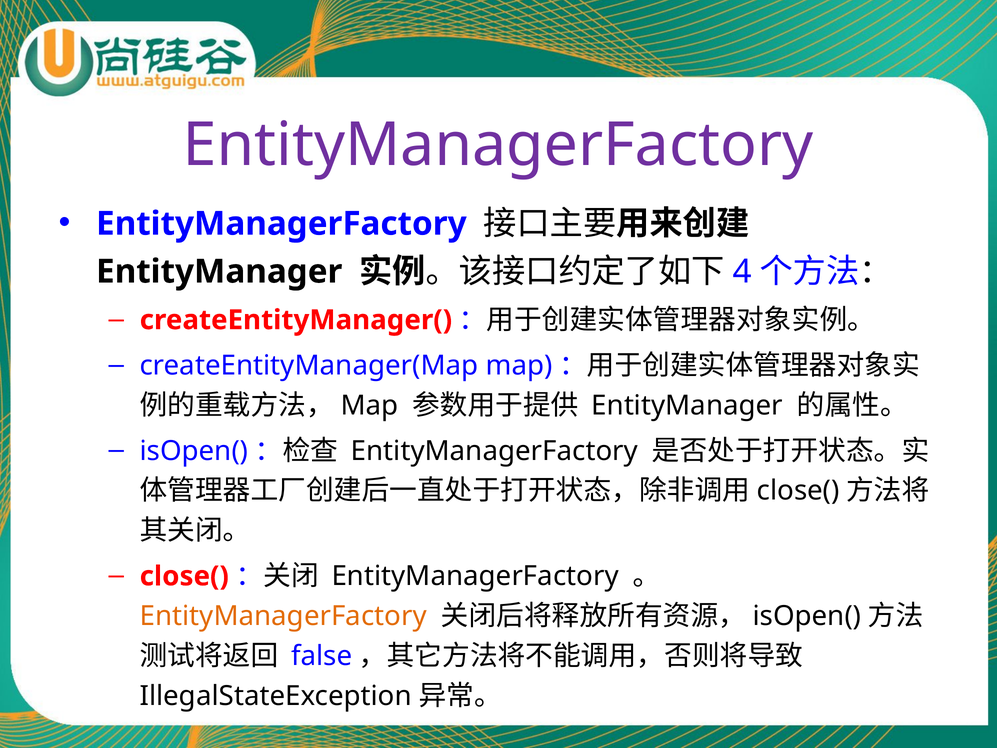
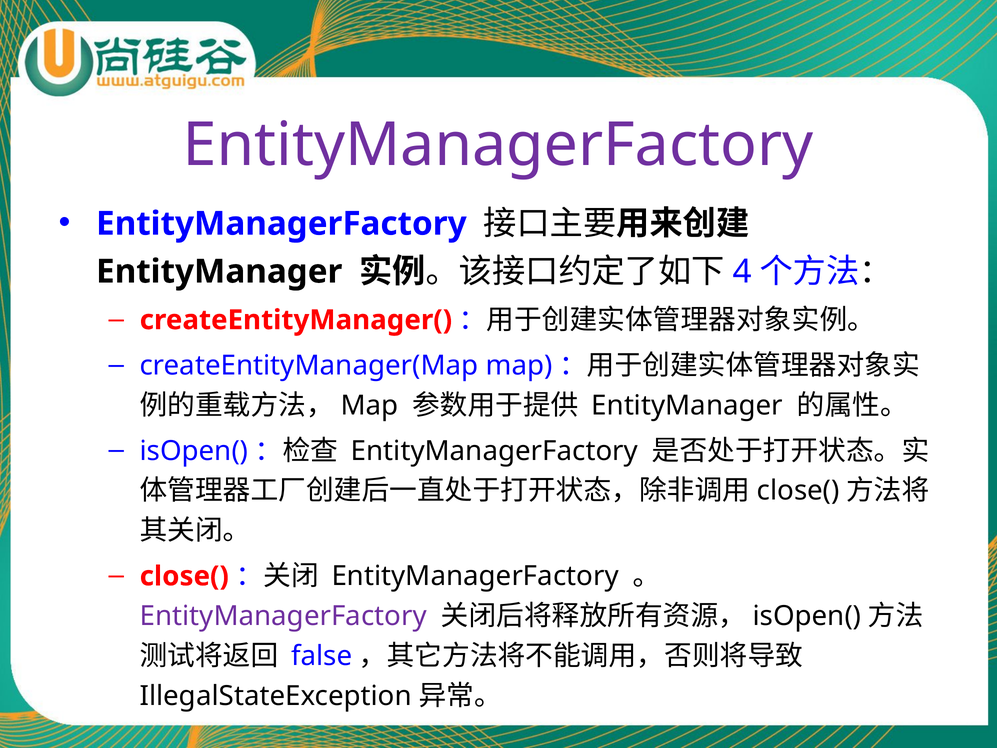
EntityManagerFactory colour: orange -> purple (283, 616)
